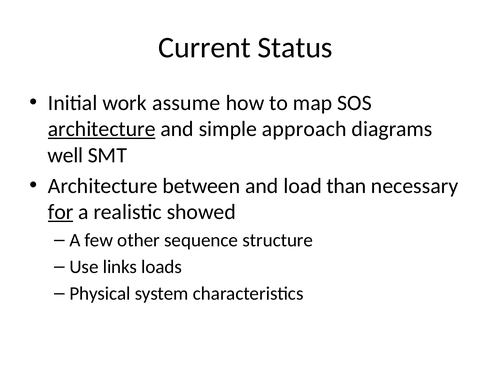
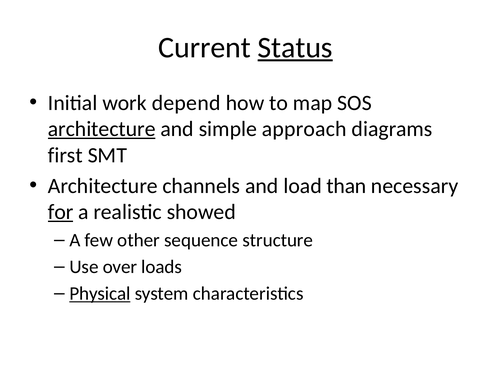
Status underline: none -> present (295, 48)
assume: assume -> depend (186, 103)
well: well -> first (65, 155)
between: between -> channels (201, 186)
links: links -> over (120, 267)
Physical underline: none -> present (100, 294)
